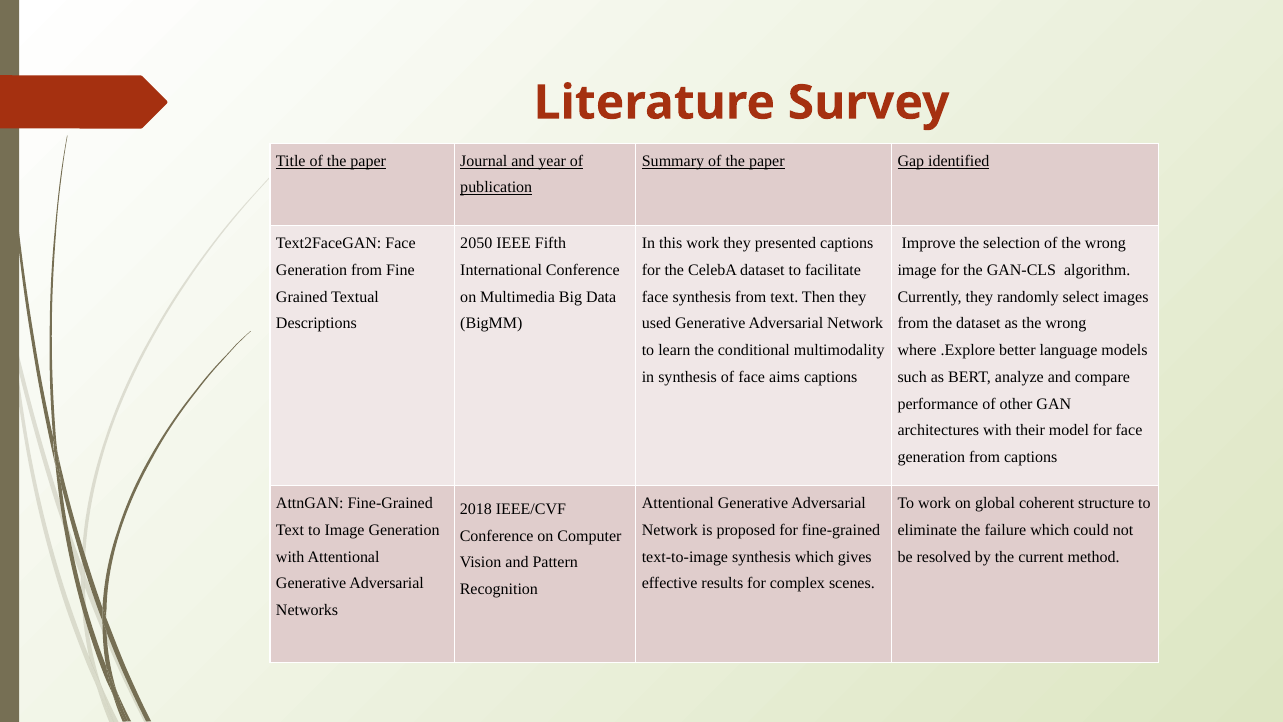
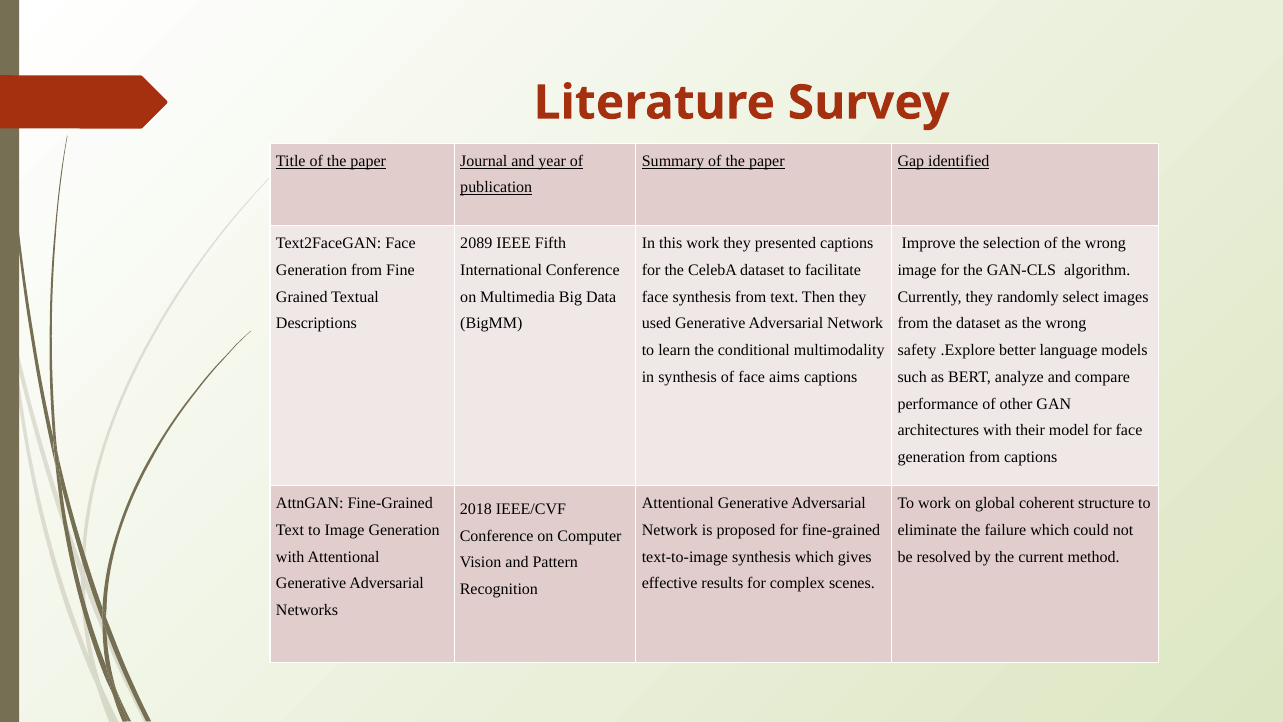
2050: 2050 -> 2089 (476, 243)
where: where -> safety (917, 350)
